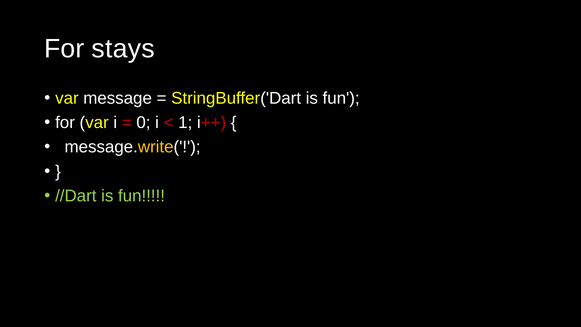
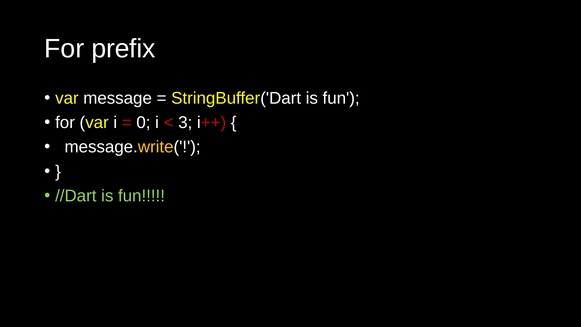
stays: stays -> prefix (124, 49)
1: 1 -> 3 (185, 123)
